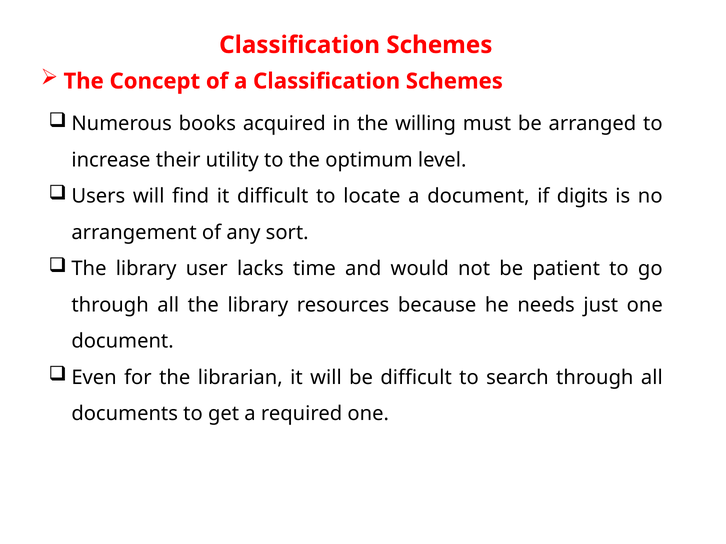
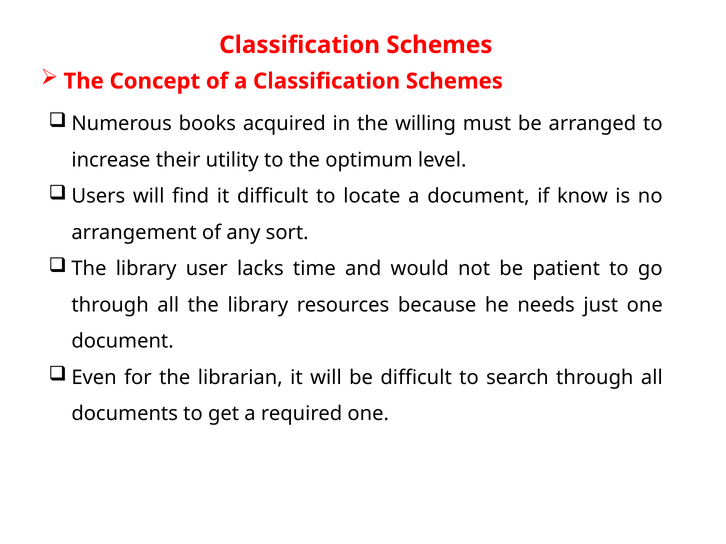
digits: digits -> know (582, 196)
